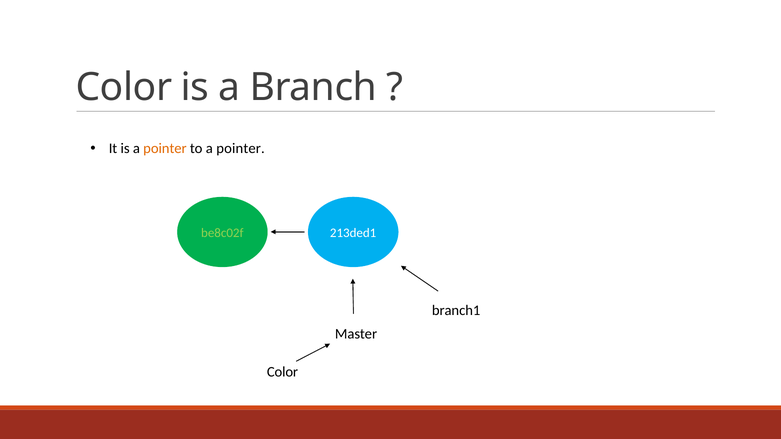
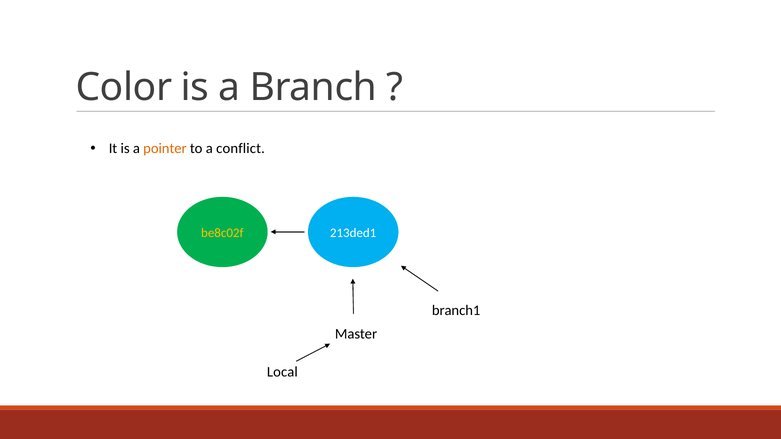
to a pointer: pointer -> conflict (241, 149)
be8c02f colour: light green -> yellow (222, 233)
Color: Color -> Local (282, 372)
